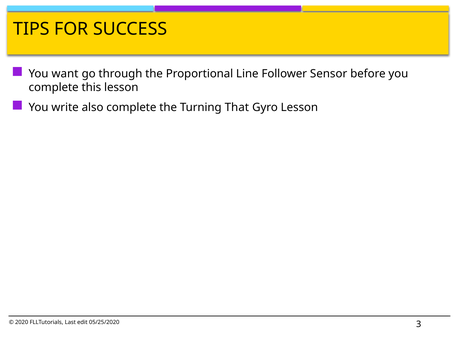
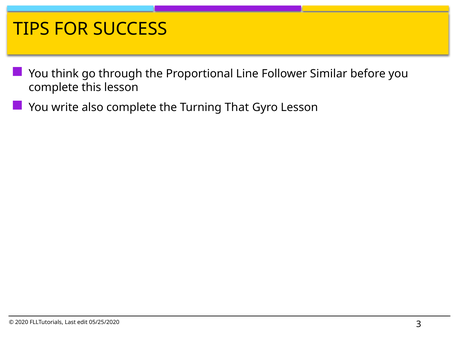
want: want -> think (65, 74)
Sensor: Sensor -> Similar (329, 74)
